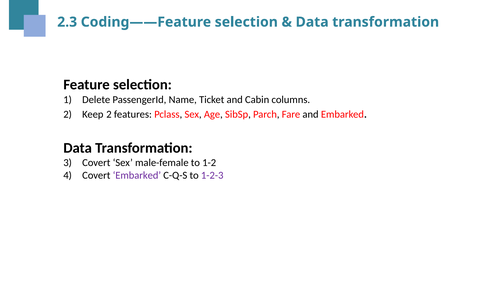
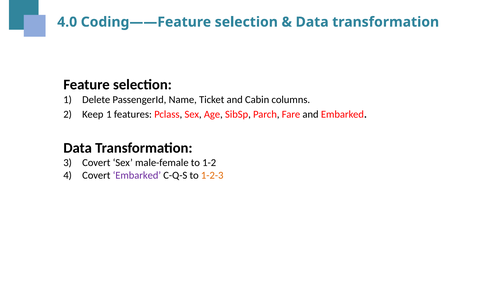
2.3: 2.3 -> 4.0 (67, 22)
Keep 2: 2 -> 1 (109, 114)
1-2-3 colour: purple -> orange (212, 175)
